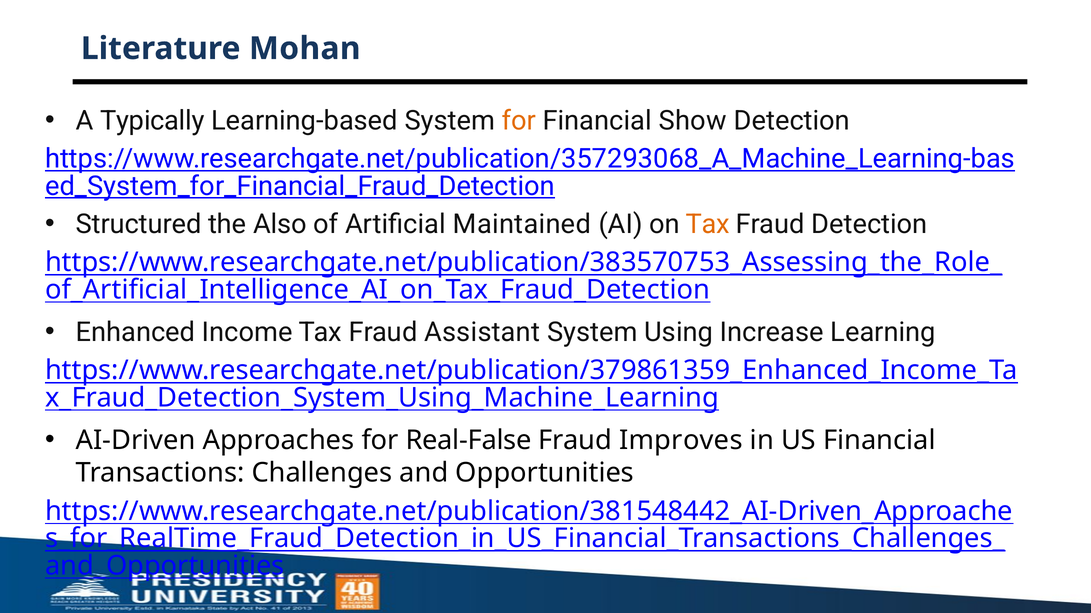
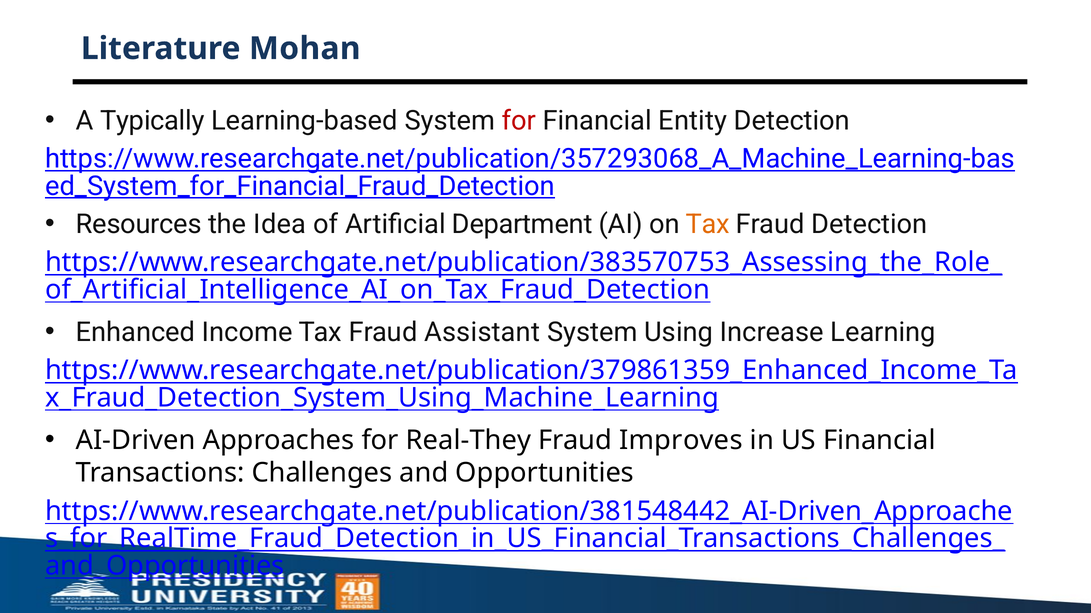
for colour: orange -> red (519, 121)
Show: Show -> Entity (693, 121)
Structured: Structured -> Resources (139, 224)
Also: Also -> Idea (280, 224)
Maintained: Maintained -> Department (522, 224)
Real-False: Real-False -> Real-They (468, 441)
